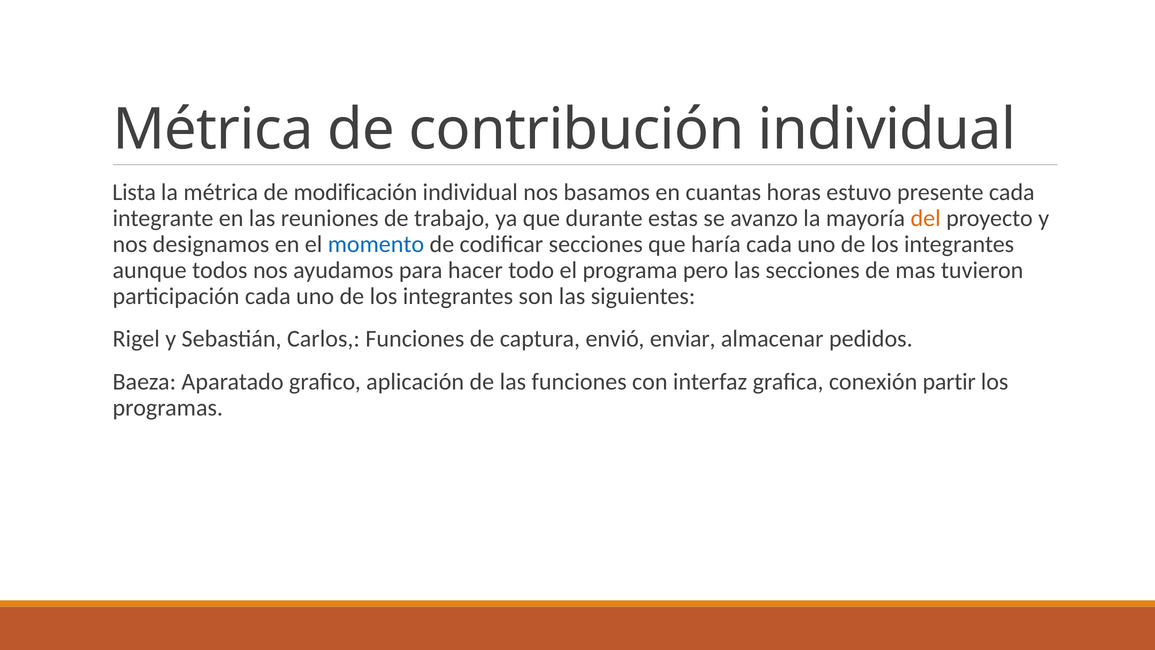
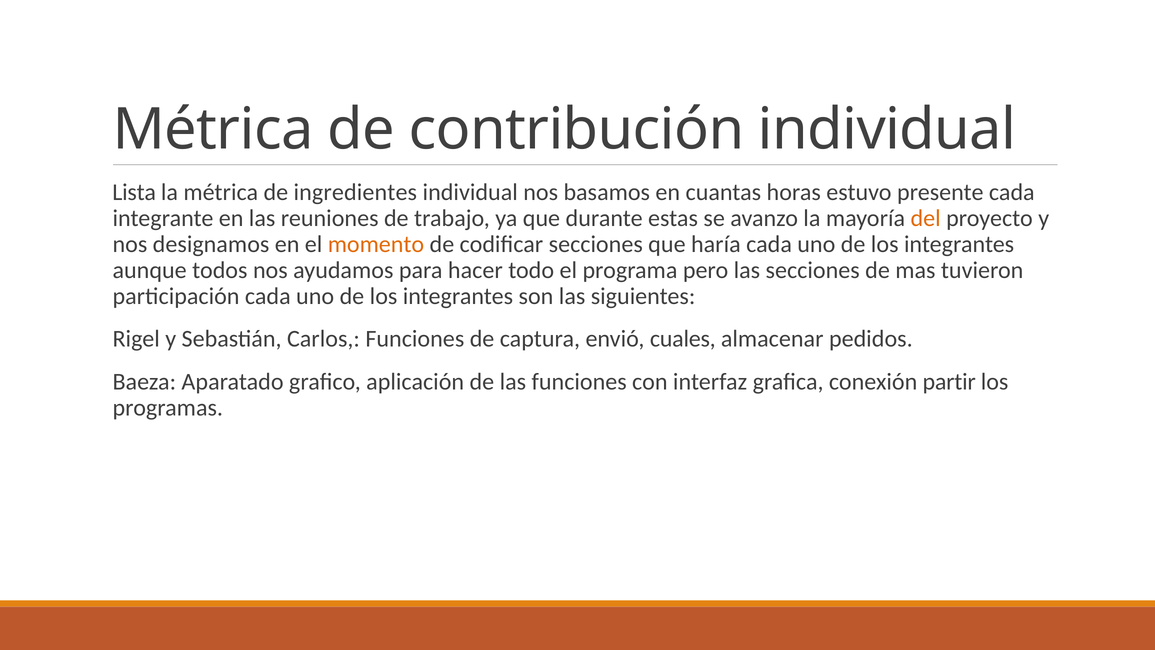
modificación: modificación -> ingredientes (355, 192)
momento colour: blue -> orange (376, 244)
enviar: enviar -> cuales (683, 339)
